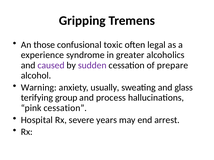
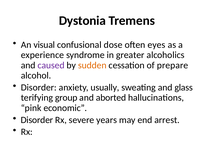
Gripping: Gripping -> Dystonia (82, 21)
those: those -> visual (44, 45)
toxic: toxic -> dose (113, 45)
legal: legal -> eyes (156, 45)
sudden colour: purple -> orange (92, 65)
Warning: Warning -> Disorder (39, 88)
process: process -> aborted (111, 98)
pink cessation: cessation -> economic (65, 108)
Hospital: Hospital -> Disorder (37, 120)
